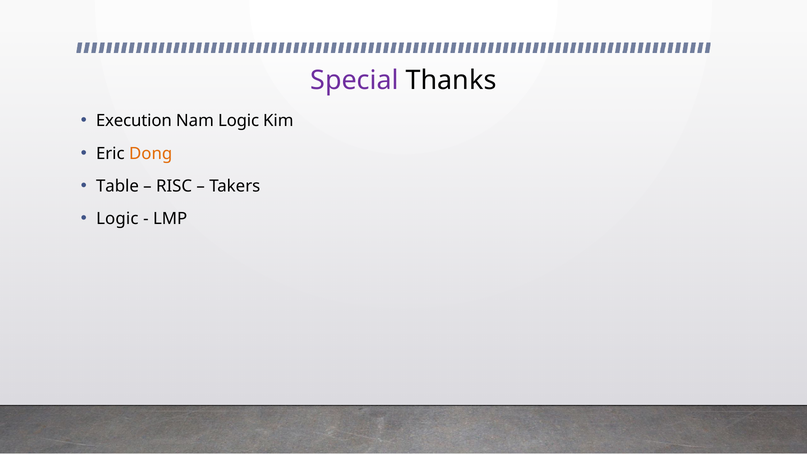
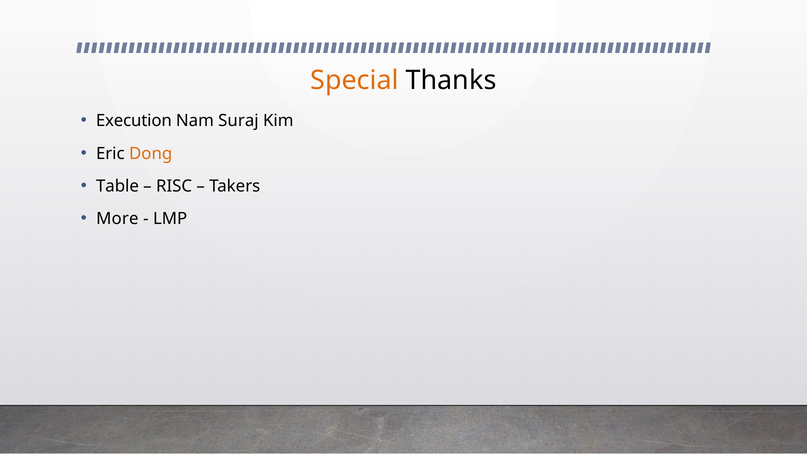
Special colour: purple -> orange (355, 81)
Nam Logic: Logic -> Suraj (238, 121)
Logic: Logic -> More (117, 219)
